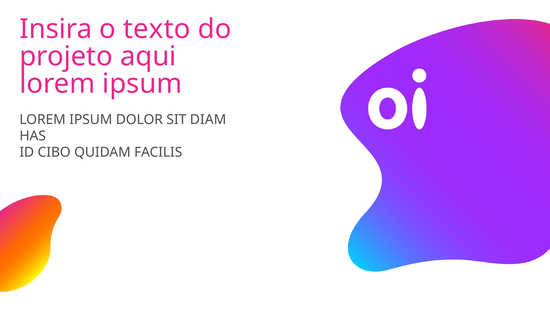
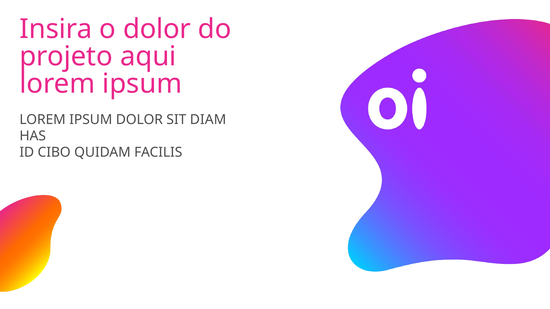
o texto: texto -> dolor (157, 29)
